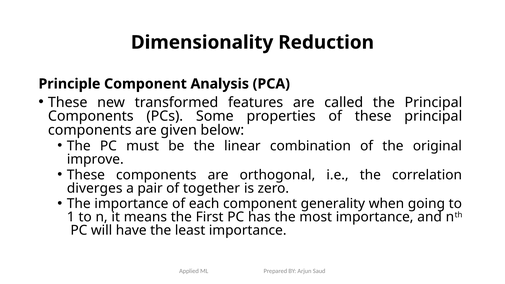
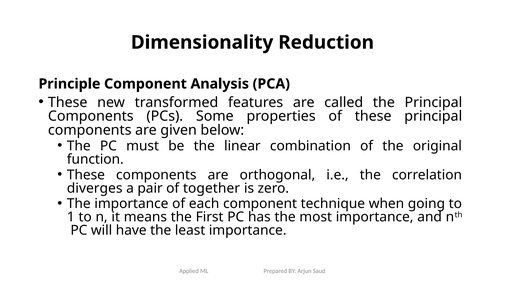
improve: improve -> function (95, 159)
generality: generality -> technique (333, 204)
